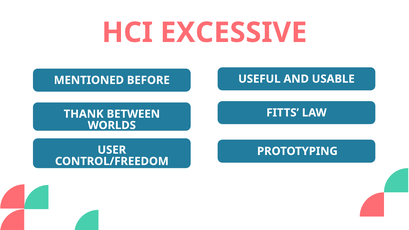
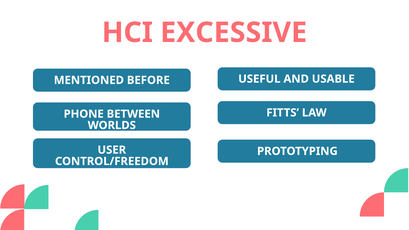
THANK: THANK -> PHONE (84, 114)
